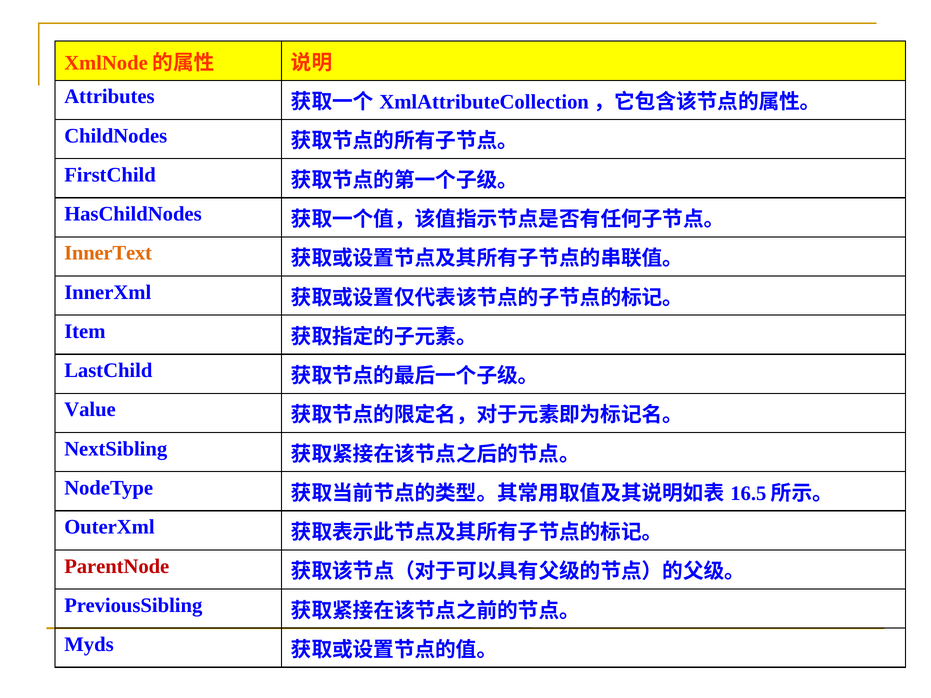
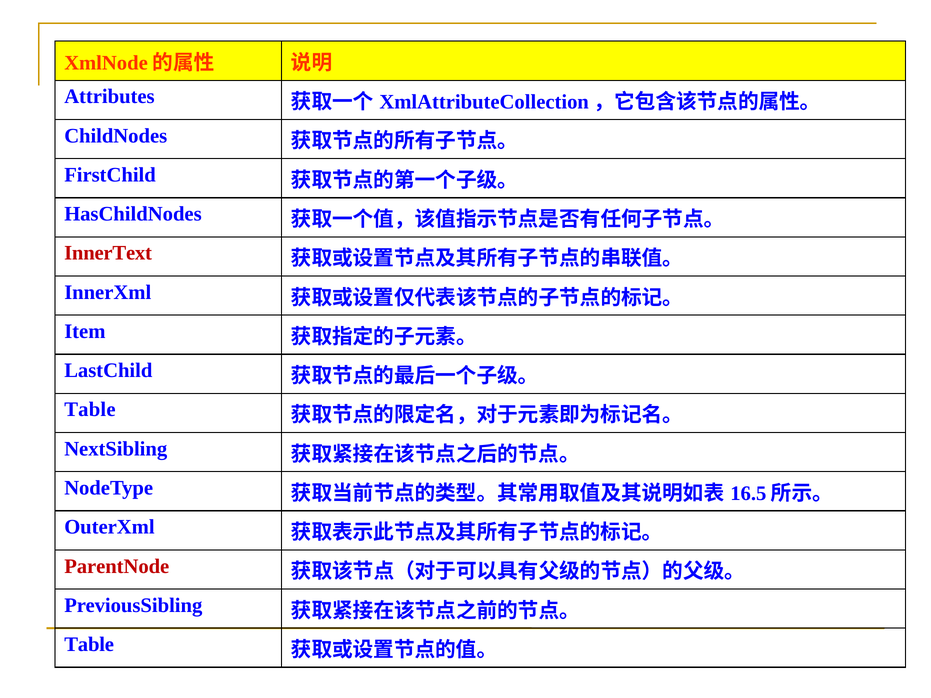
InnerText colour: orange -> red (108, 253)
Value: Value -> Table (90, 410)
Myds: Myds -> Table (89, 645)
